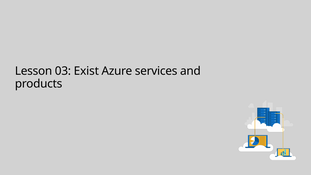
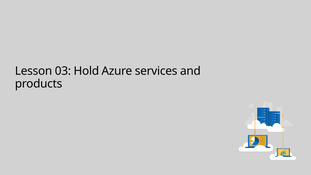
Exist: Exist -> Hold (86, 71)
